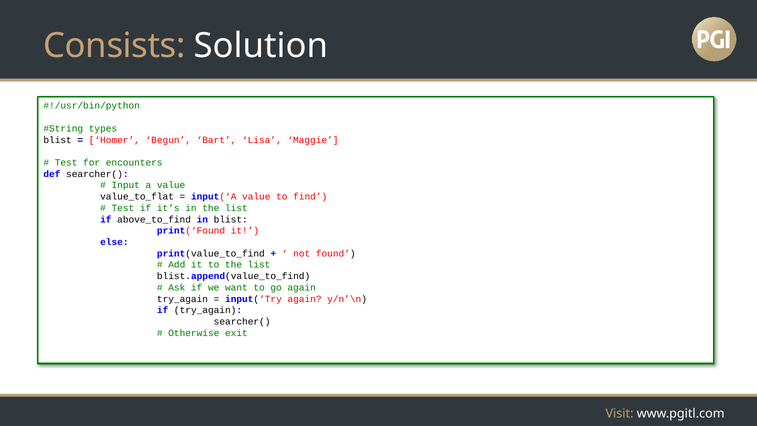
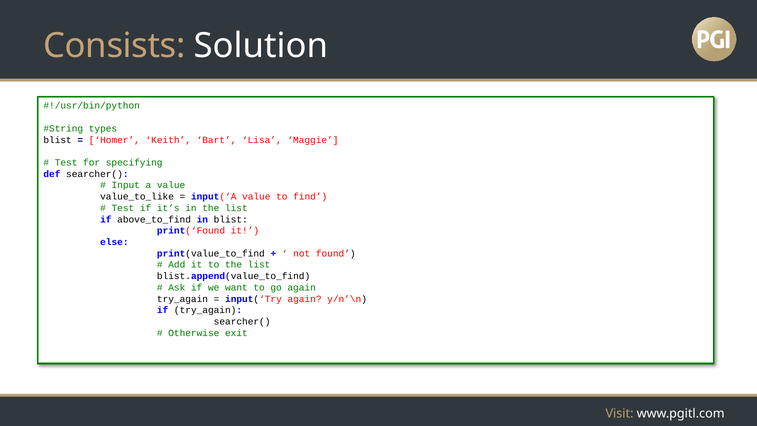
Begun: Begun -> Keith (168, 140)
encounters: encounters -> specifying (134, 163)
value_to_flat: value_to_flat -> value_to_like (137, 197)
